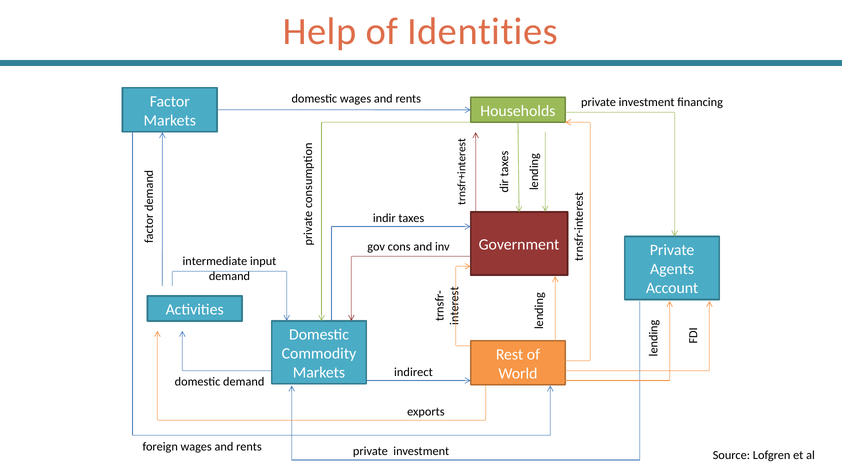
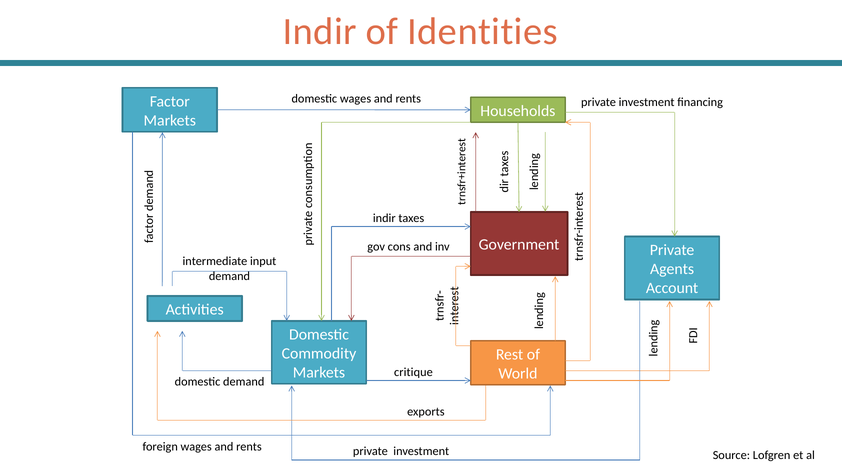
Help: Help -> Indir (320, 32)
indirect: indirect -> critique (413, 372)
